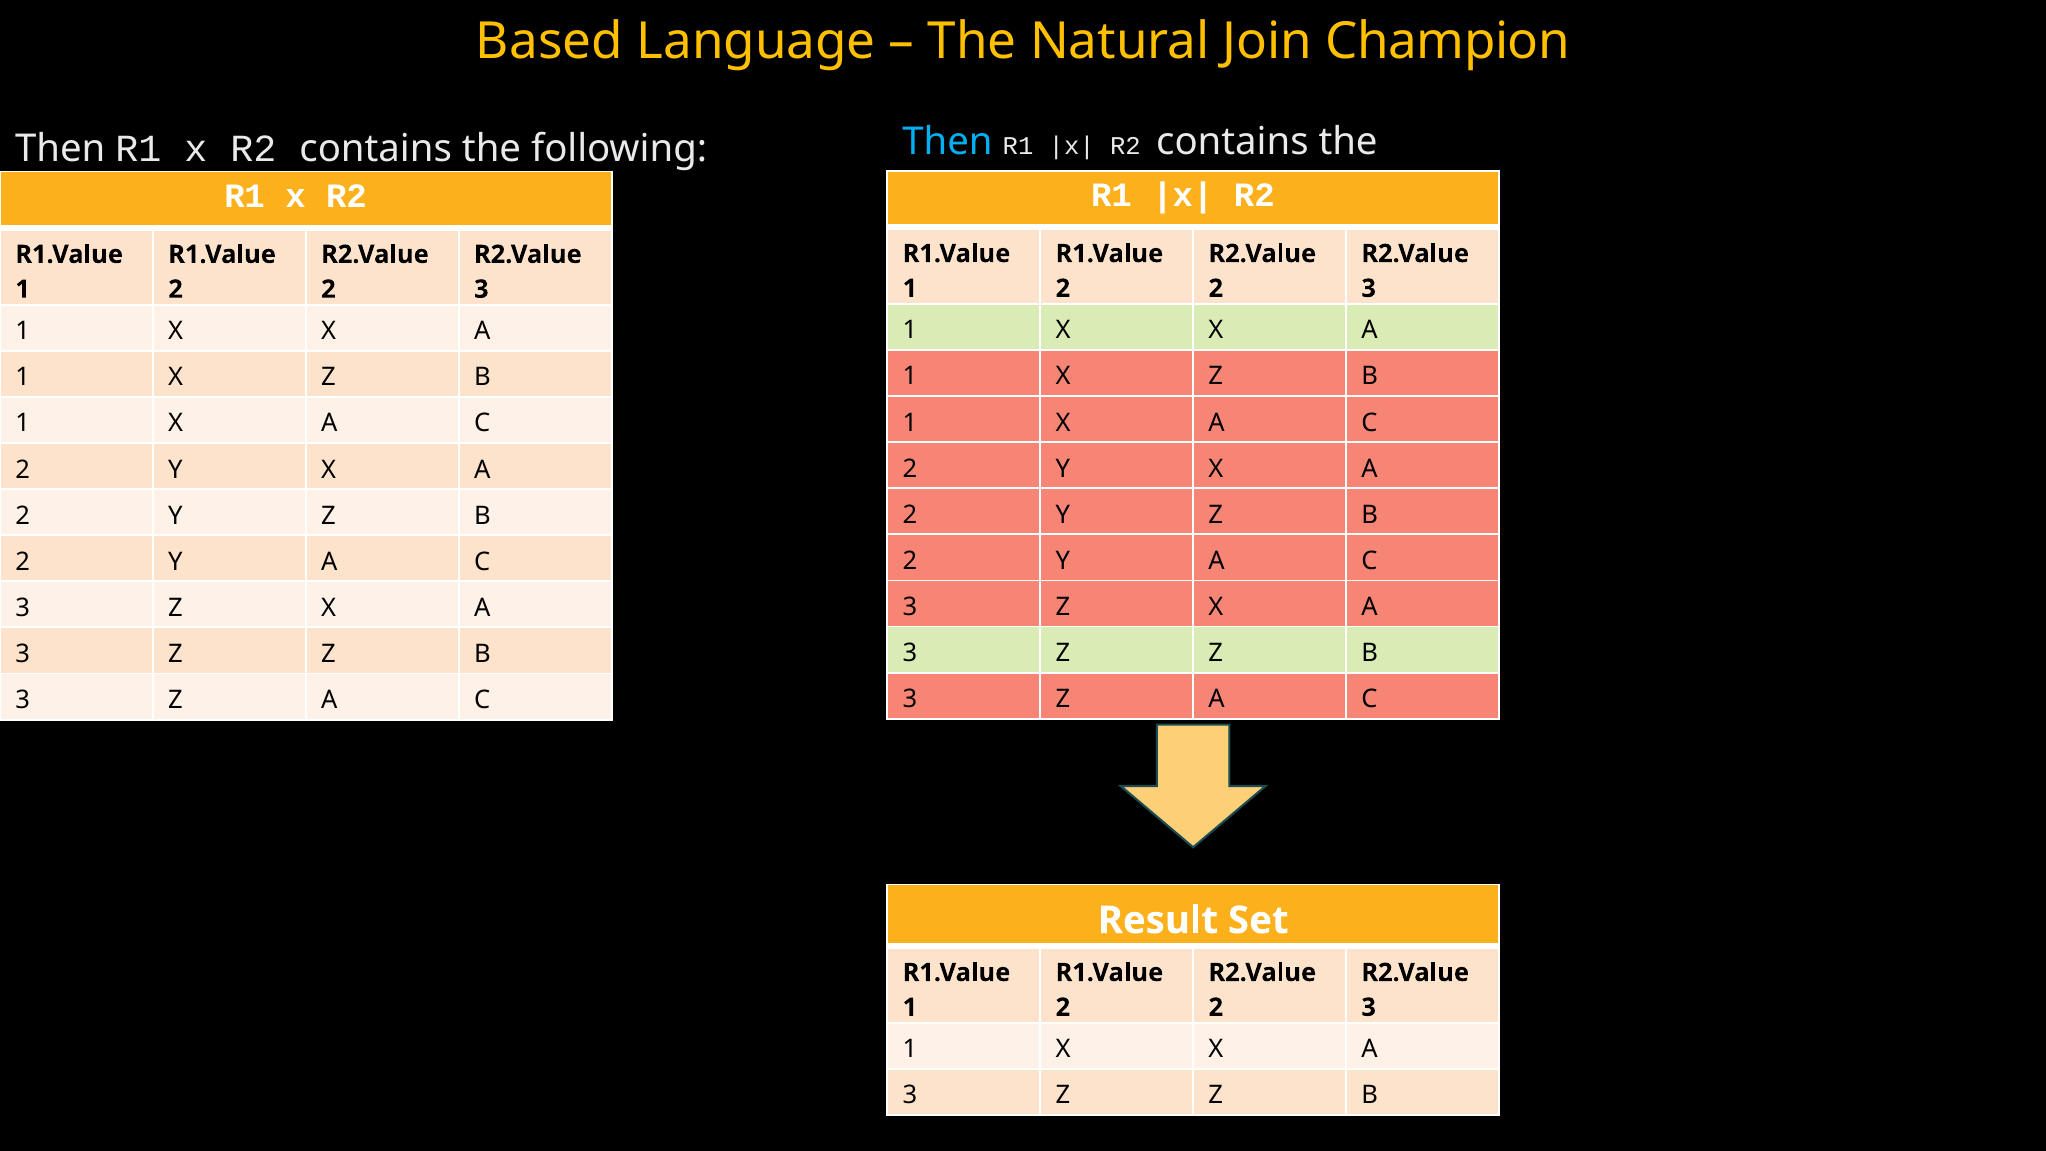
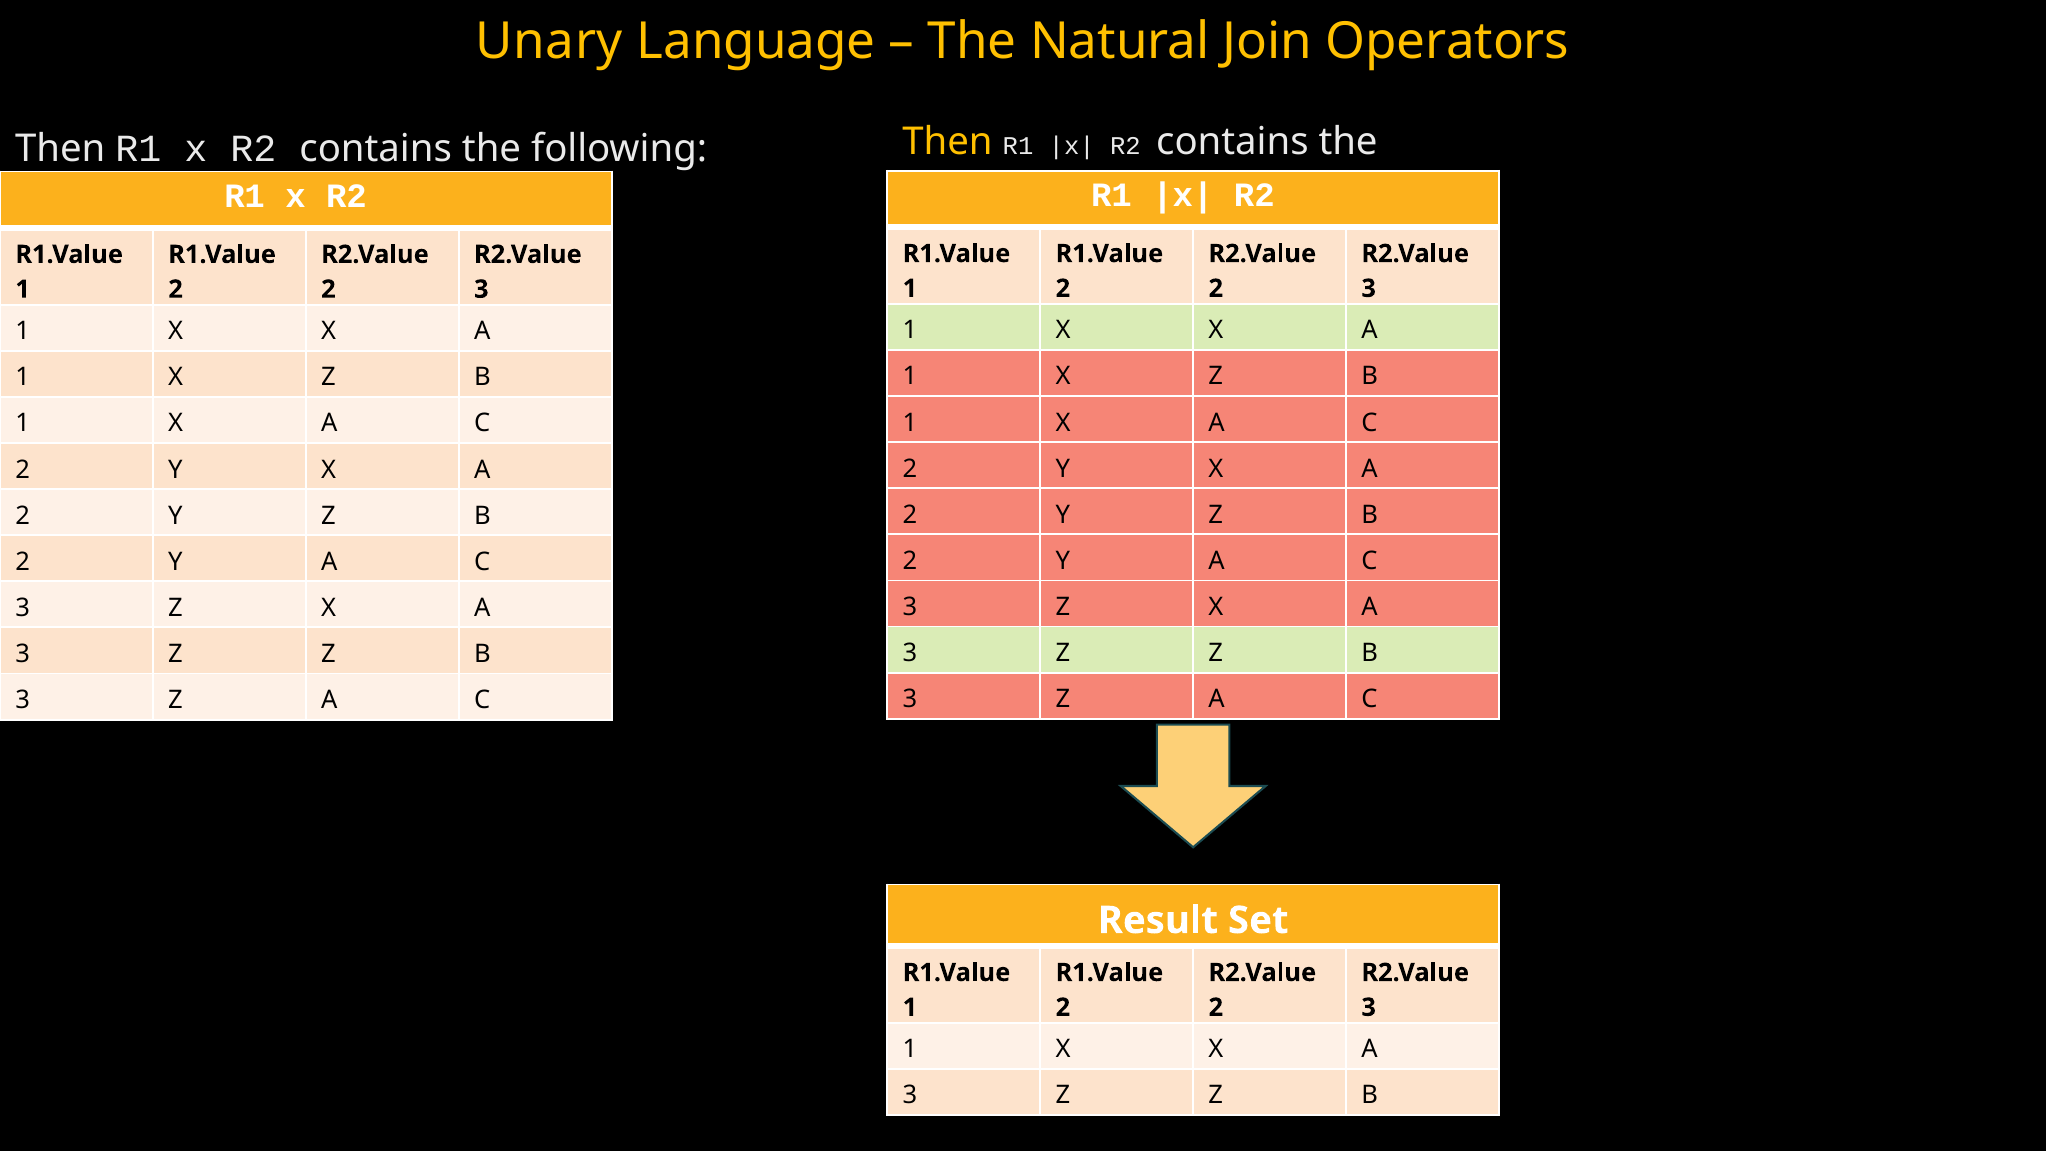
Based: Based -> Unary (549, 42)
Champion: Champion -> Operators (1448, 42)
Then colour: light blue -> yellow (948, 142)
